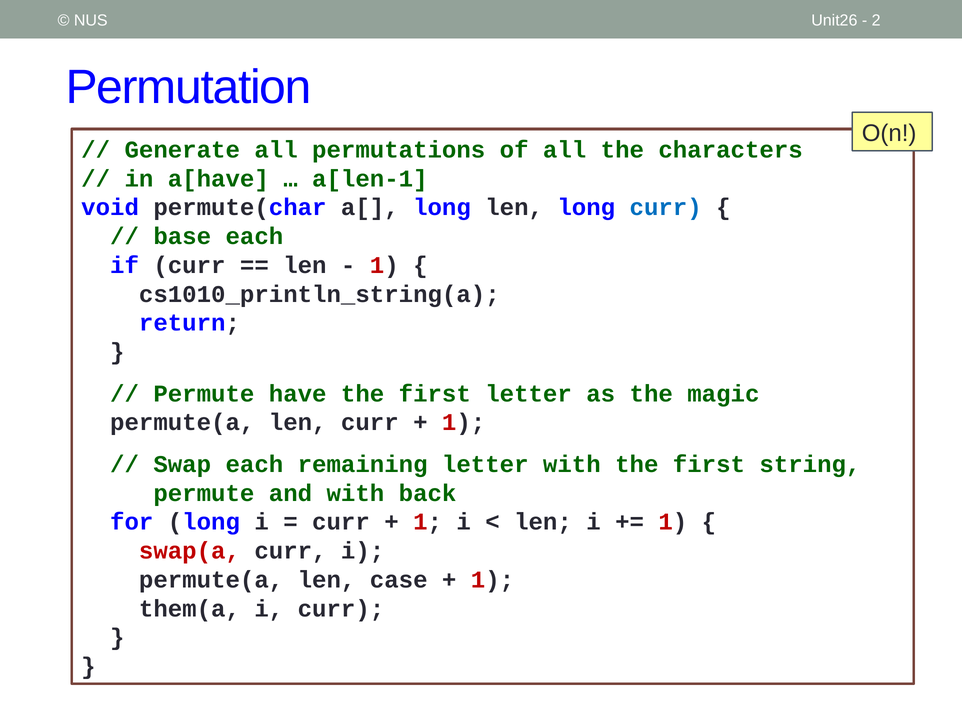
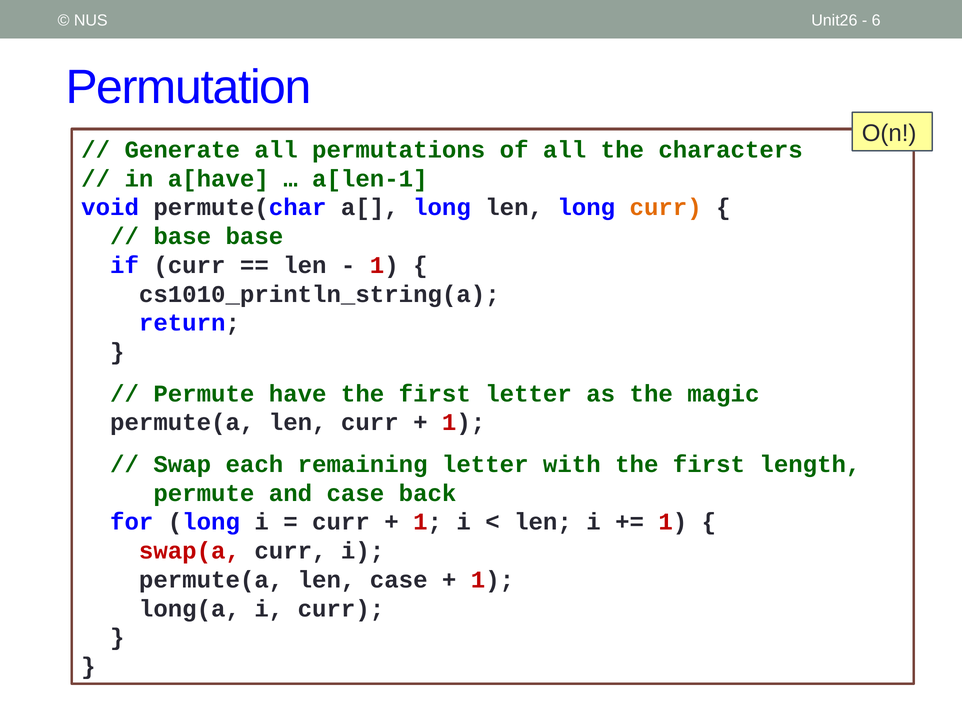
2: 2 -> 6 (876, 20)
curr colour: blue -> orange (666, 207)
base each: each -> base (254, 236)
string: string -> length (810, 464)
and with: with -> case (355, 493)
them(a: them(a -> long(a (189, 608)
